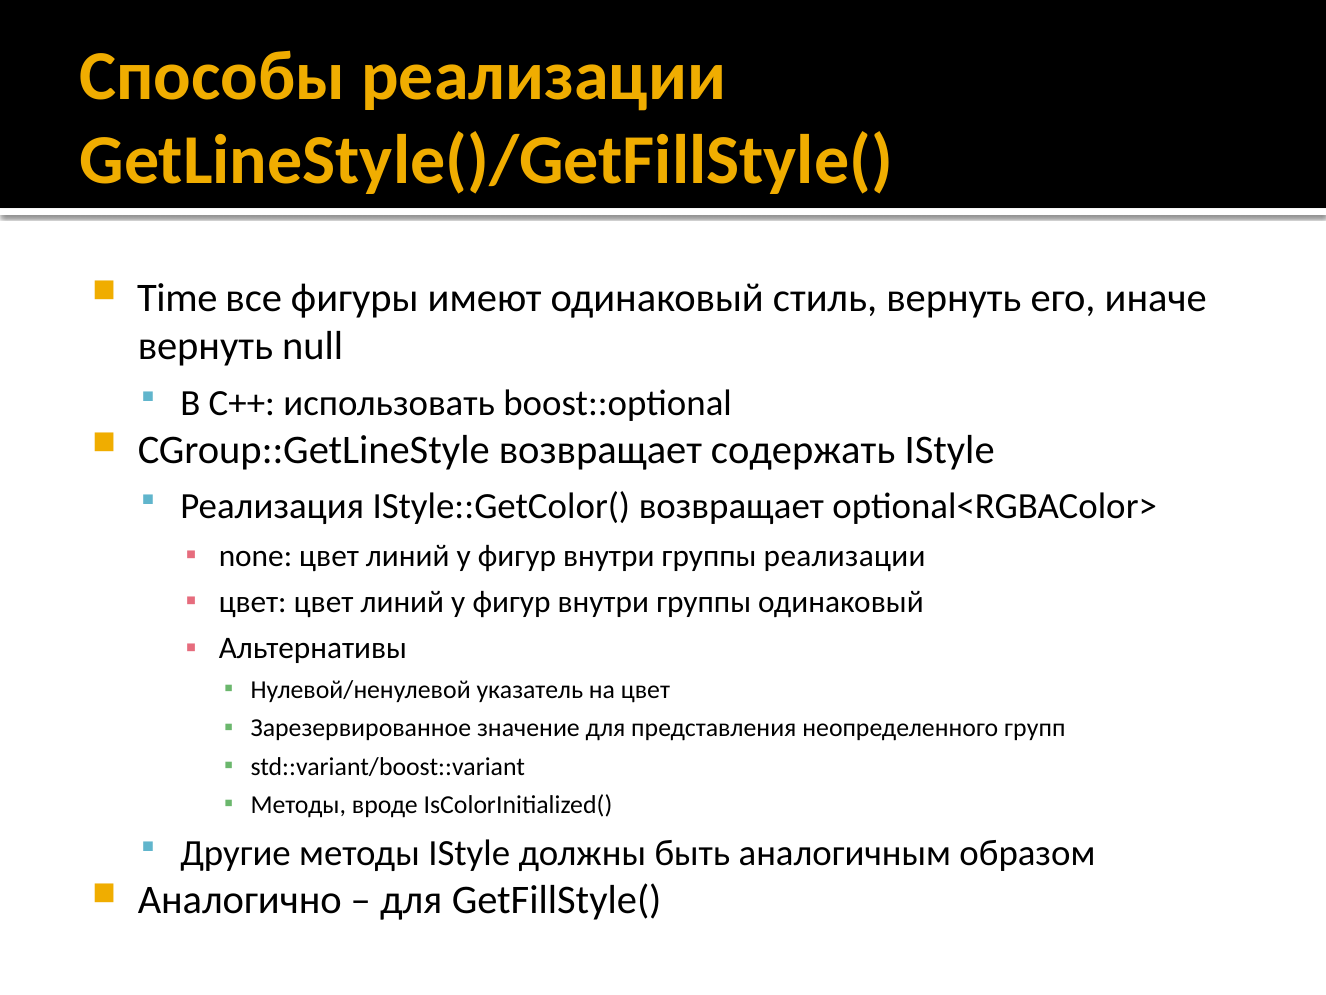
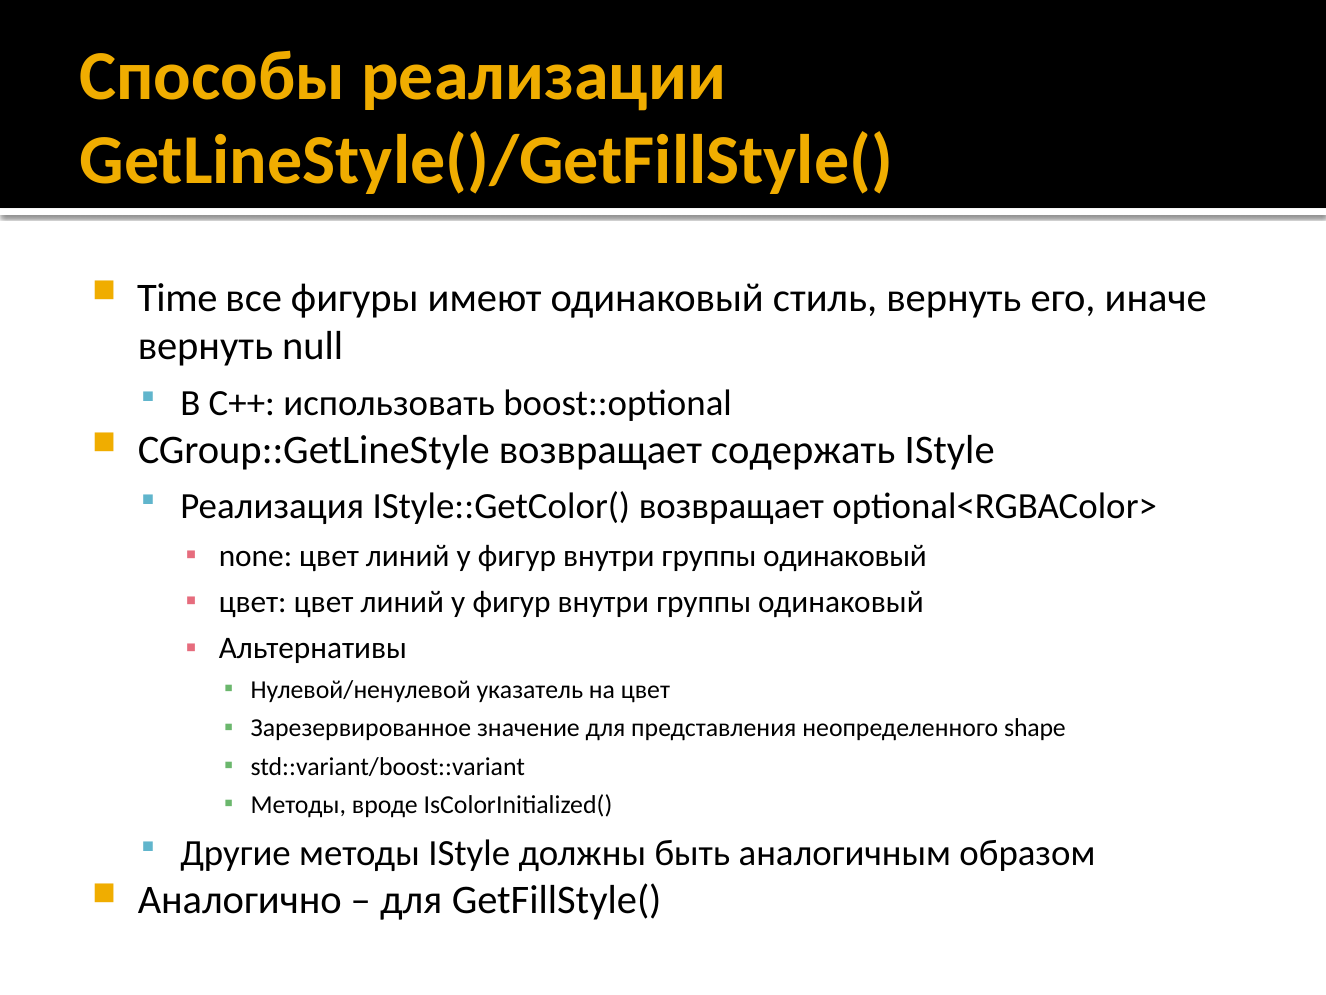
реализации: реализации -> одинаковый (845, 555)
групп: групп -> shape (1035, 728)
